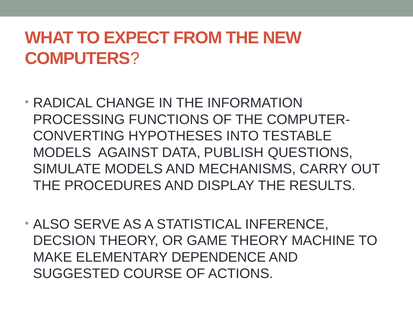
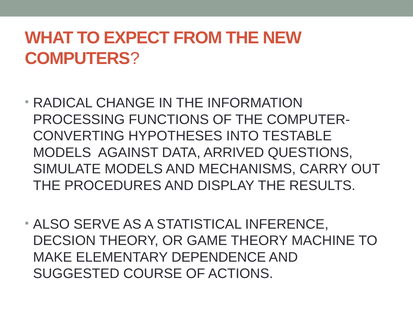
PUBLISH: PUBLISH -> ARRIVED (234, 152)
